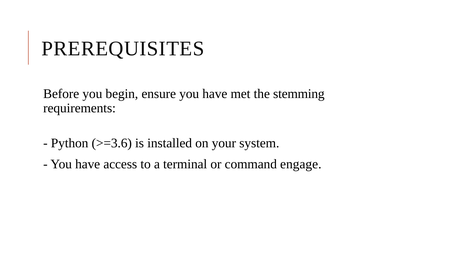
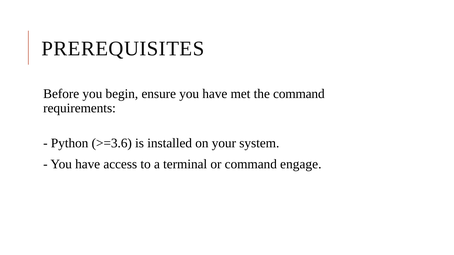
the stemming: stemming -> command (299, 94)
